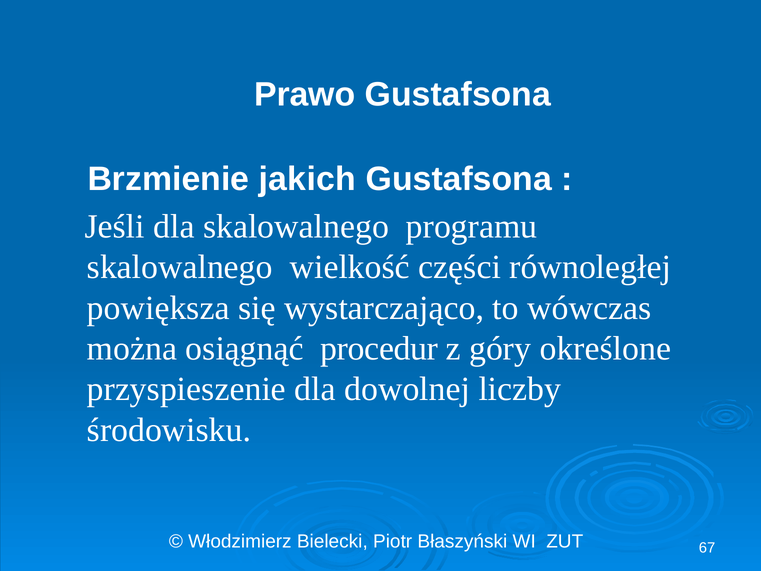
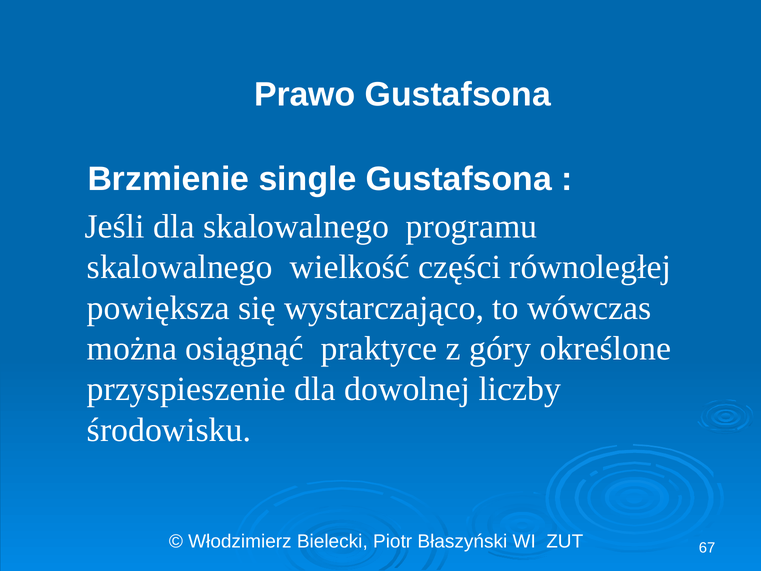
jakich: jakich -> single (308, 179)
procedur: procedur -> praktyce (379, 348)
